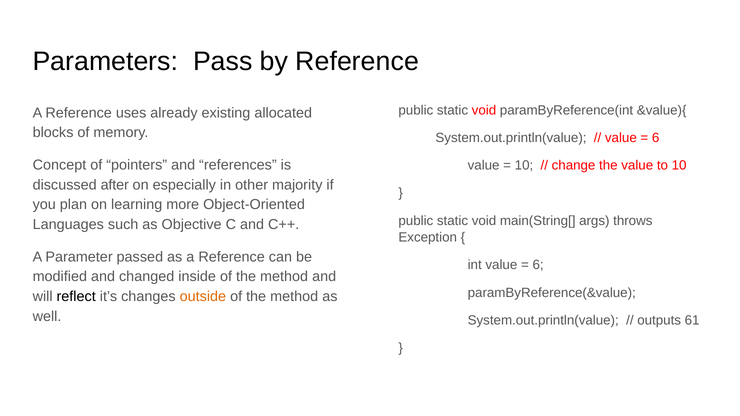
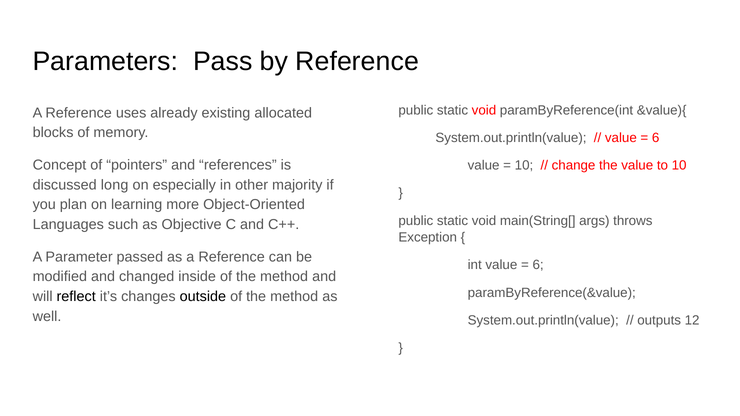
after: after -> long (115, 185)
outside colour: orange -> black (203, 297)
61: 61 -> 12 (692, 321)
